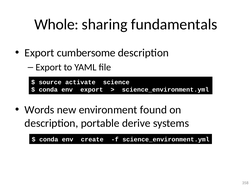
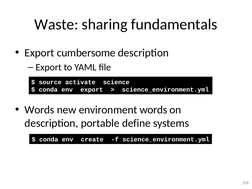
Whole: Whole -> Waste (56, 24)
environment found: found -> words (153, 110)
derive: derive -> define (136, 123)
